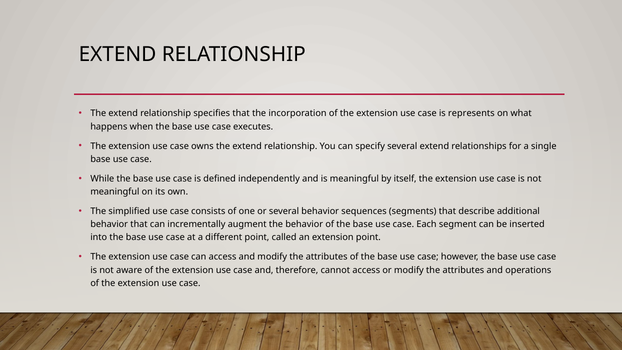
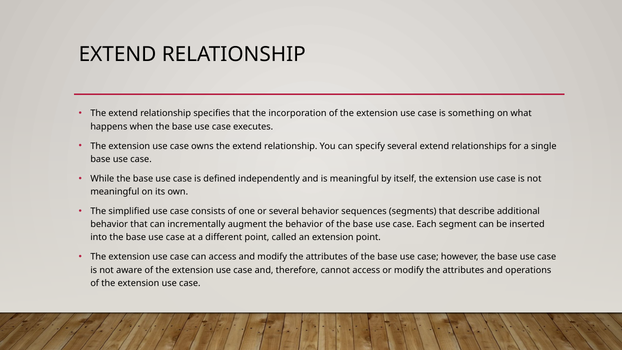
represents: represents -> something (471, 113)
